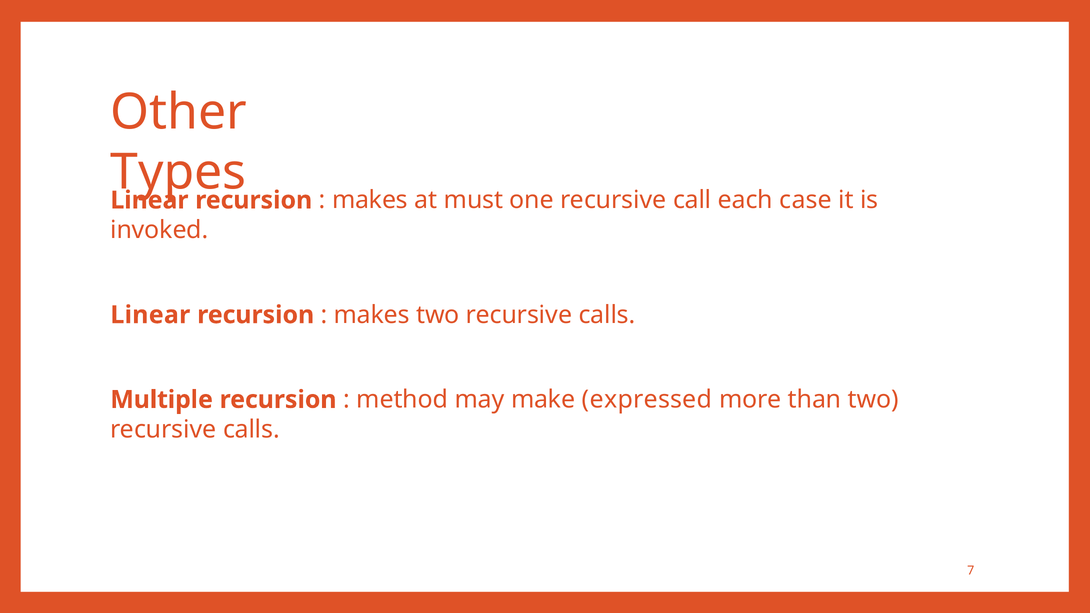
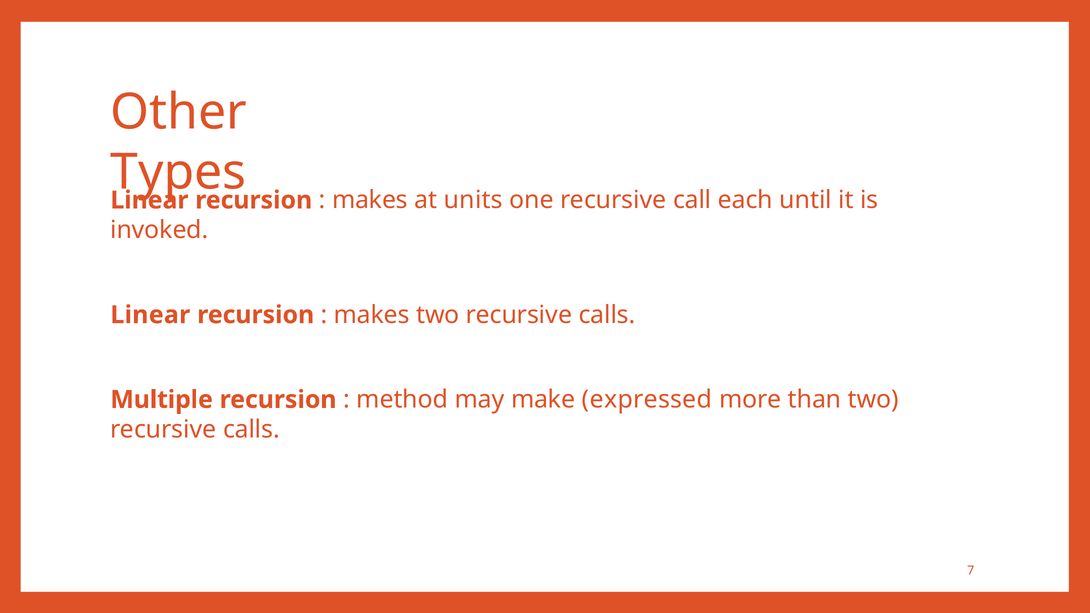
must: must -> units (473, 200)
case: case -> until (806, 200)
